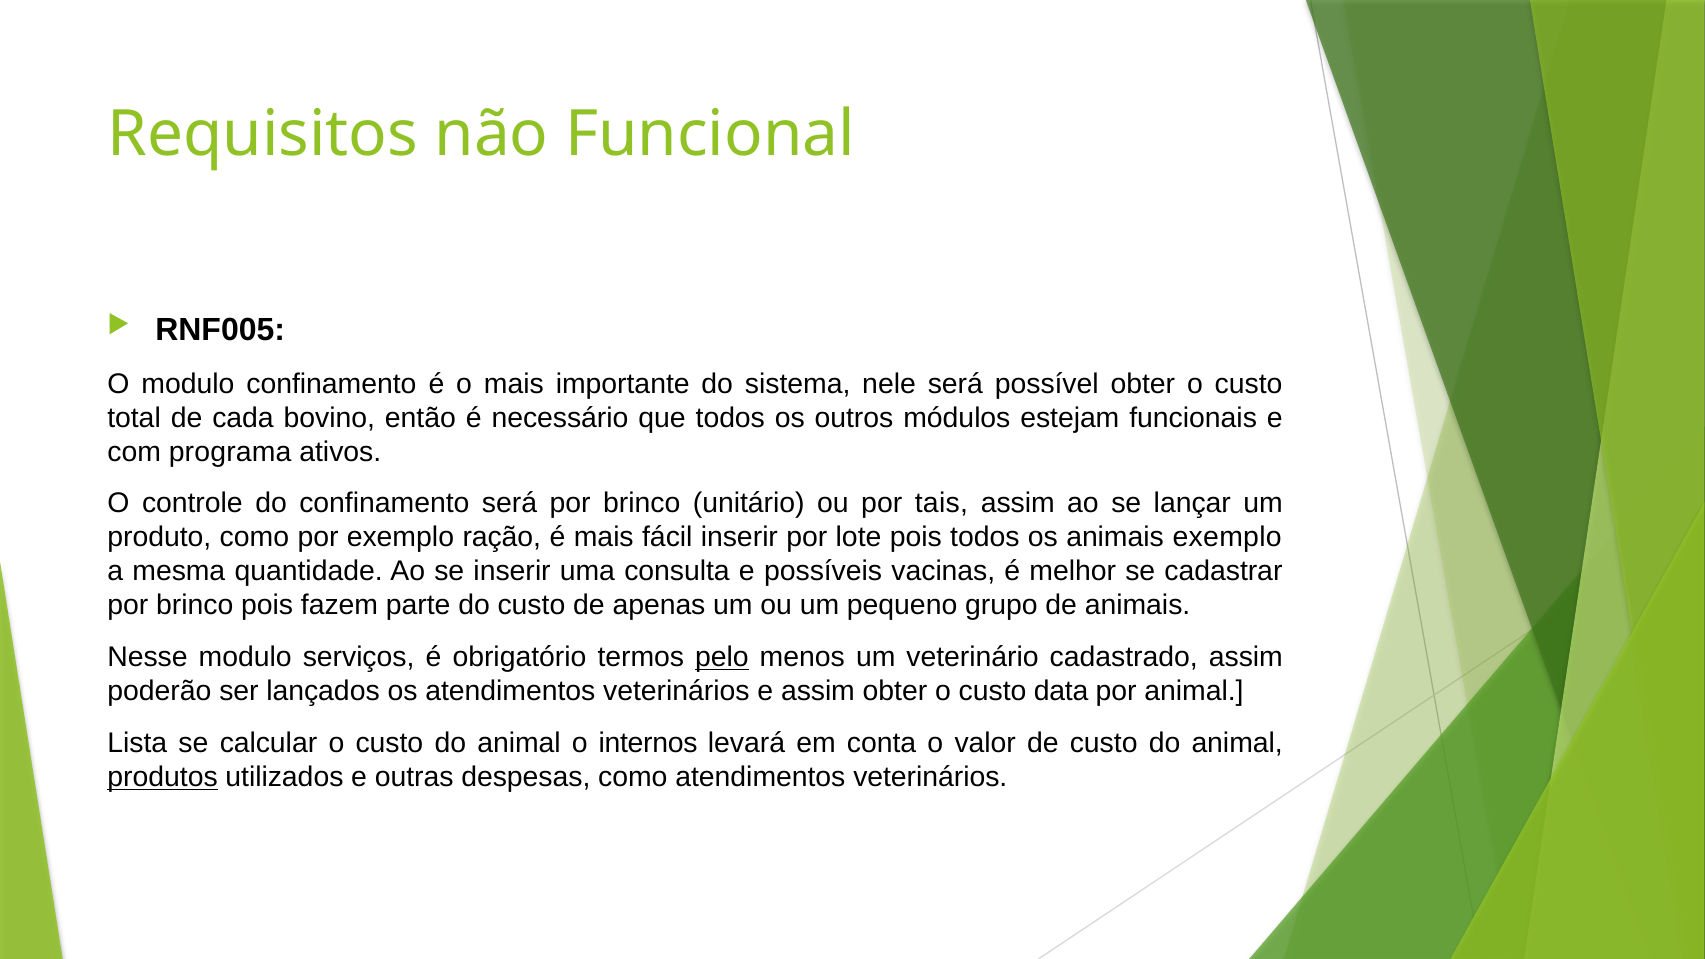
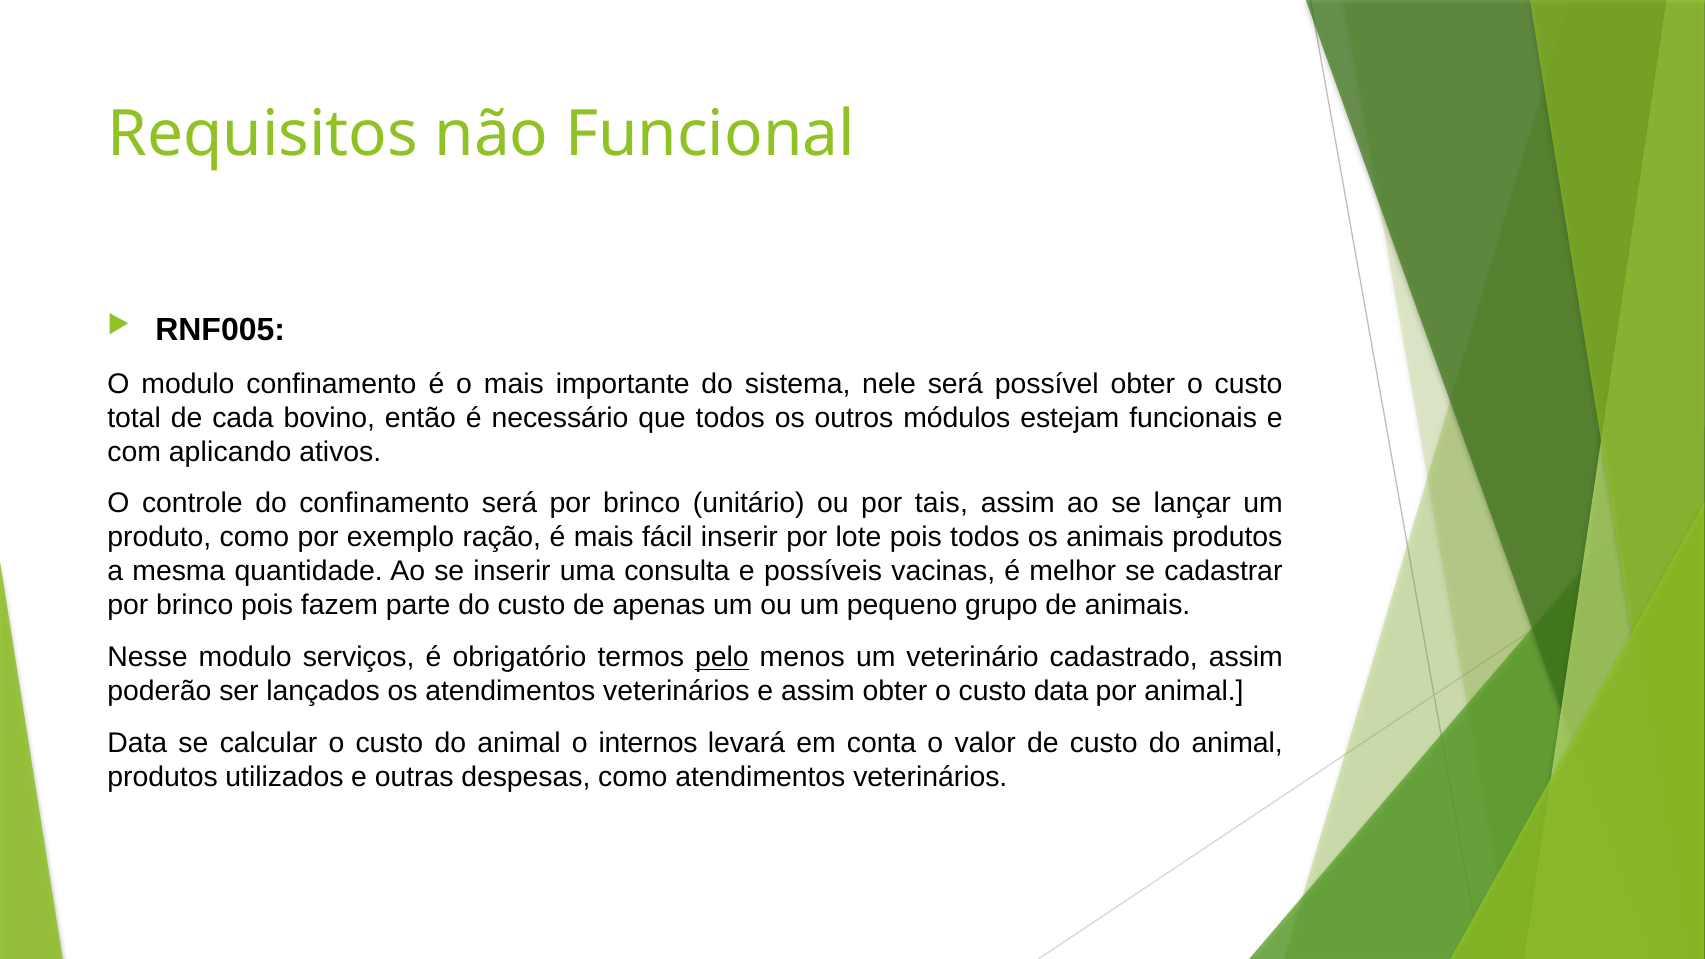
programa: programa -> aplicando (230, 452)
animais exemplo: exemplo -> produtos (1227, 538)
Lista: Lista -> Data (137, 743)
produtos underline: present -> none (163, 777)
